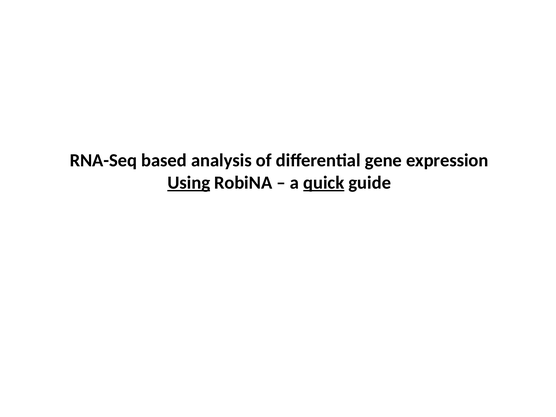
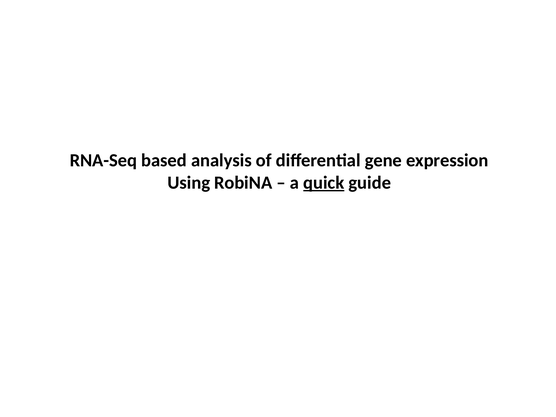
Using underline: present -> none (189, 183)
